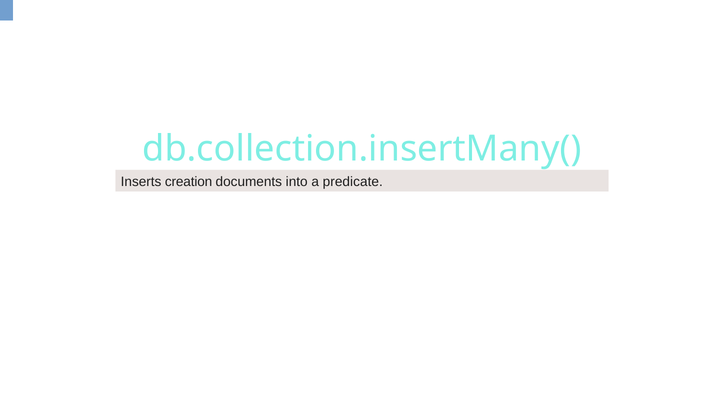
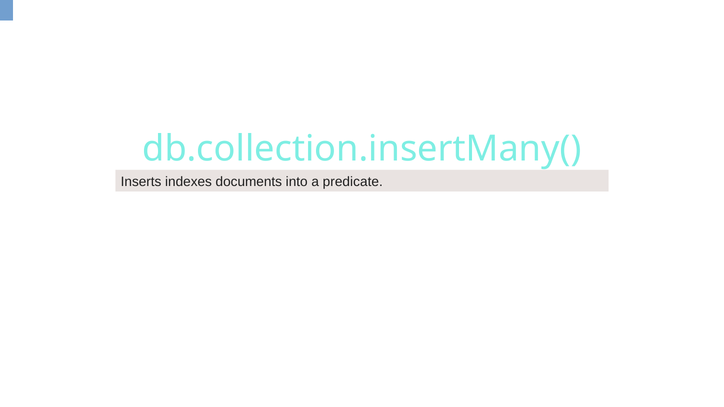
creation: creation -> indexes (188, 182)
